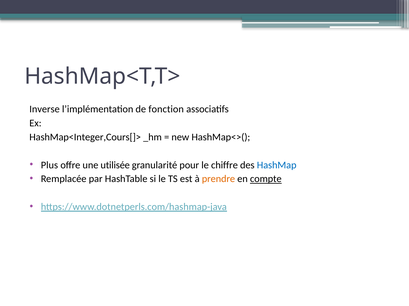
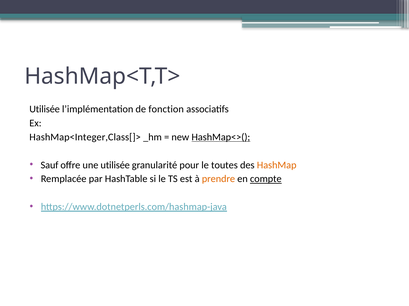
Inverse: Inverse -> Utilisée (45, 109)
HashMap<Integer,Cours[]>: HashMap<Integer,Cours[]> -> HashMap<Integer,Class[]> (85, 137)
HashMap<>( underline: none -> present (221, 137)
Plus: Plus -> Sauf (50, 165)
chiffre: chiffre -> toutes (224, 165)
HashMap colour: blue -> orange (277, 165)
